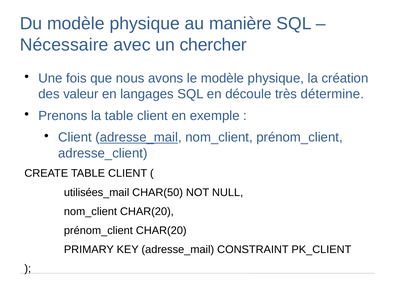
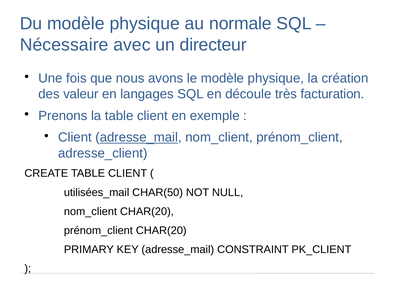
manière: manière -> normale (240, 24)
chercher: chercher -> directeur (213, 45)
détermine: détermine -> facturation (332, 94)
